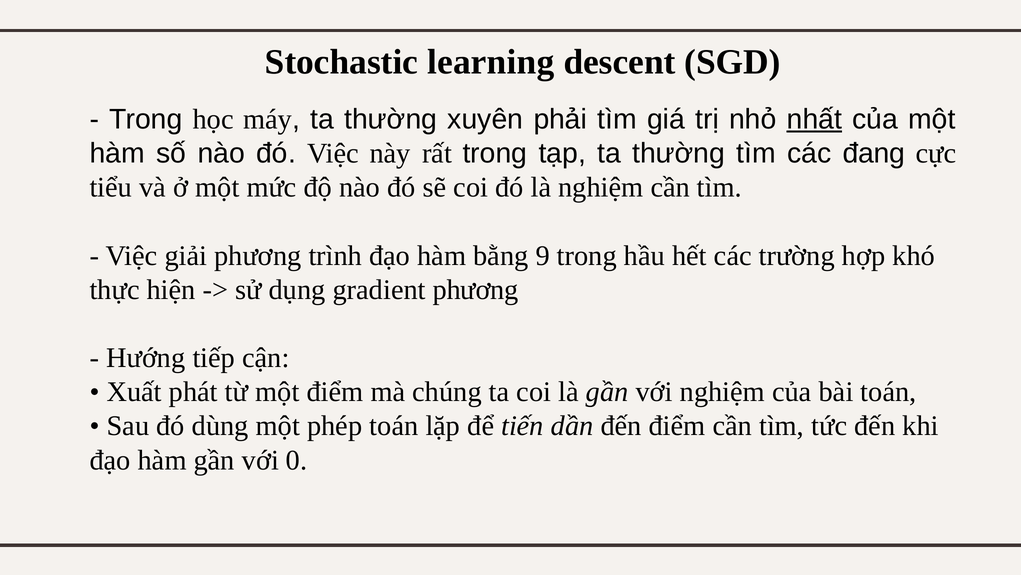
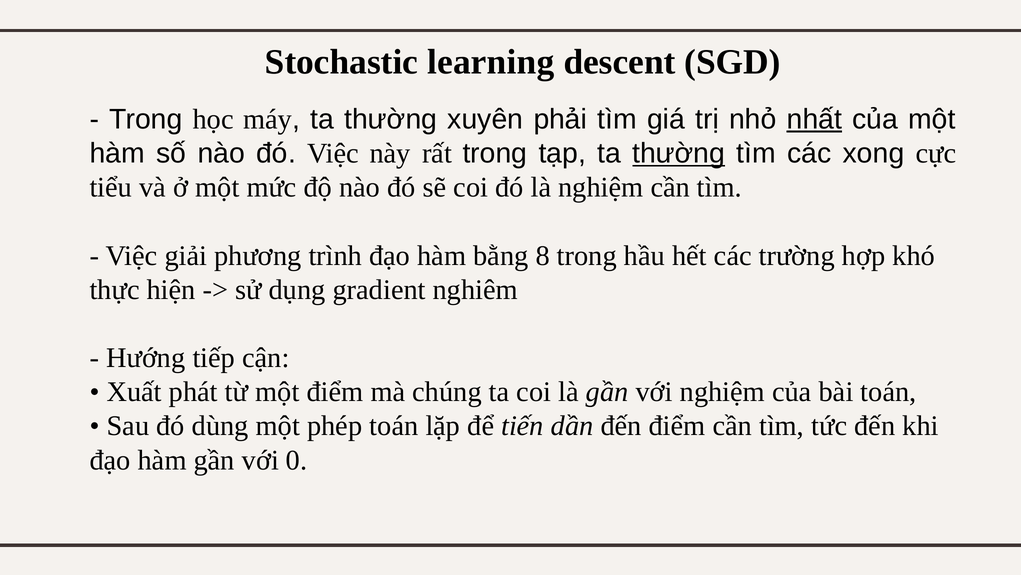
thường underline: none -> present (679, 153)
đang: đang -> xong (874, 153)
9: 9 -> 8 (543, 255)
gradient phương: phương -> nghiêm (475, 289)
